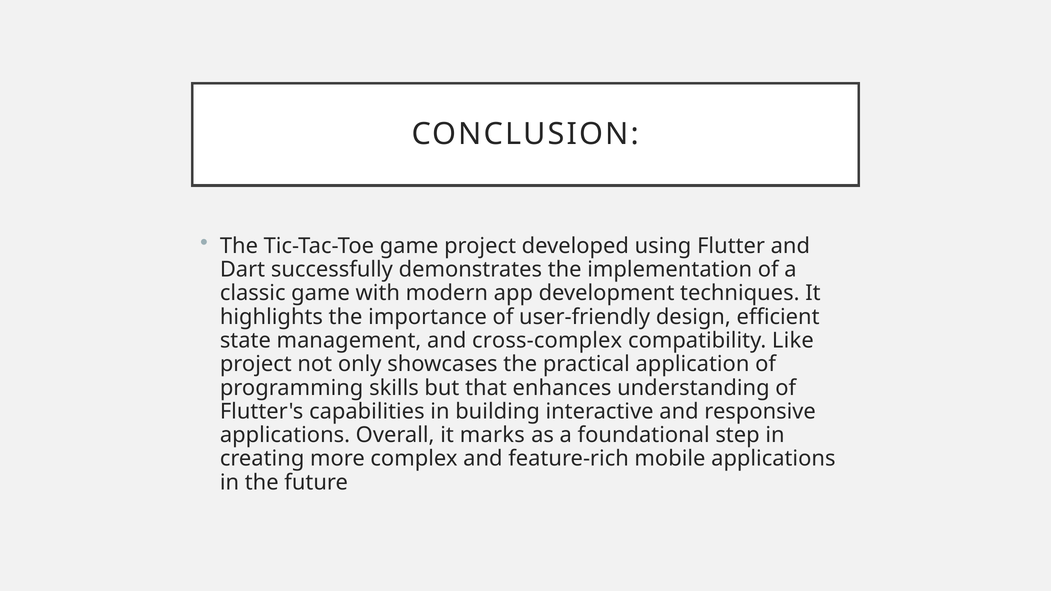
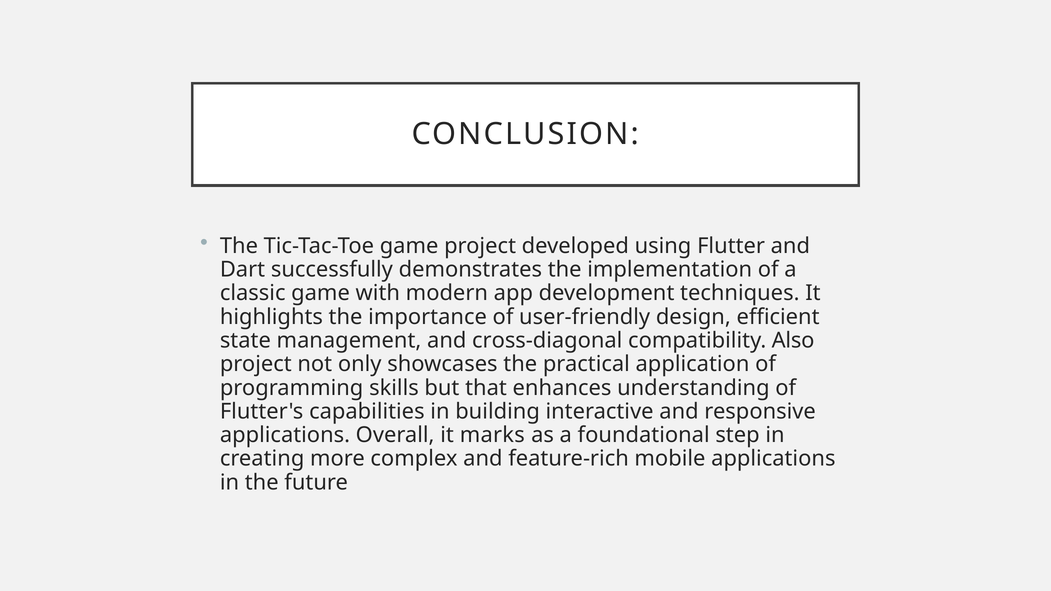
cross-complex: cross-complex -> cross-diagonal (547, 341)
Like: Like -> Also (793, 341)
